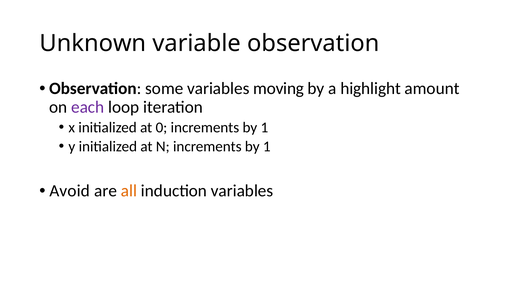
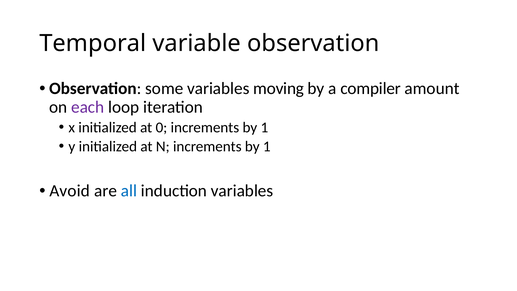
Unknown: Unknown -> Temporal (93, 43)
highlight: highlight -> compiler (371, 89)
all colour: orange -> blue (129, 191)
